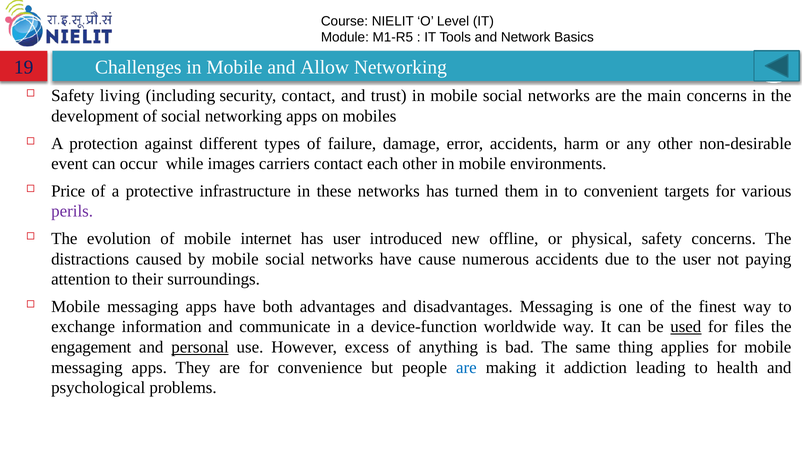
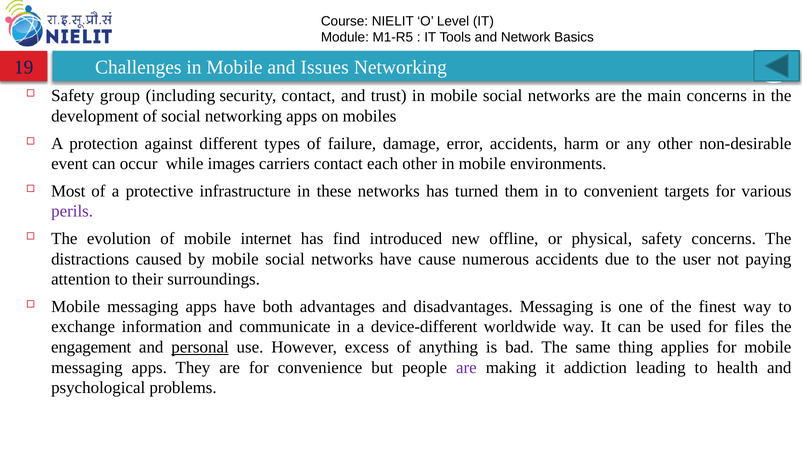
Allow: Allow -> Issues (325, 67)
living: living -> group (120, 96)
Price: Price -> Most (68, 191)
has user: user -> find (347, 238)
device-function: device-function -> device-different (424, 327)
used underline: present -> none (686, 327)
are colour: blue -> purple (466, 367)
